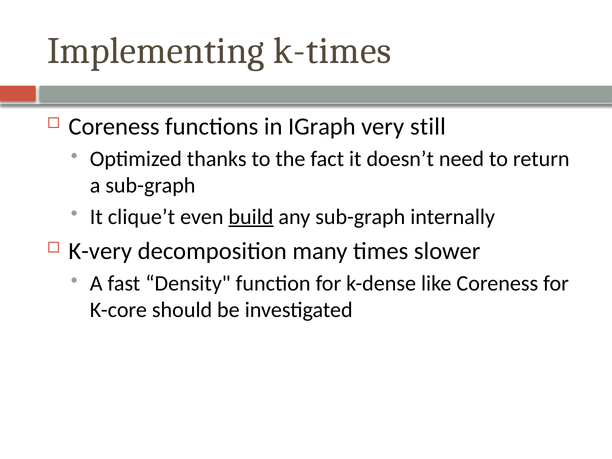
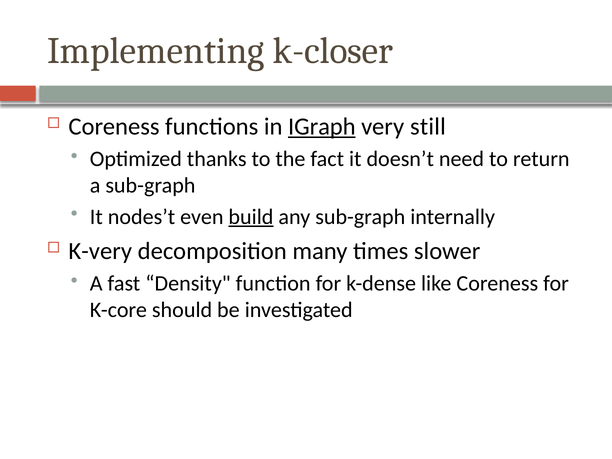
k-times: k-times -> k-closer (333, 51)
IGraph underline: none -> present (322, 127)
clique’t: clique’t -> nodes’t (141, 217)
